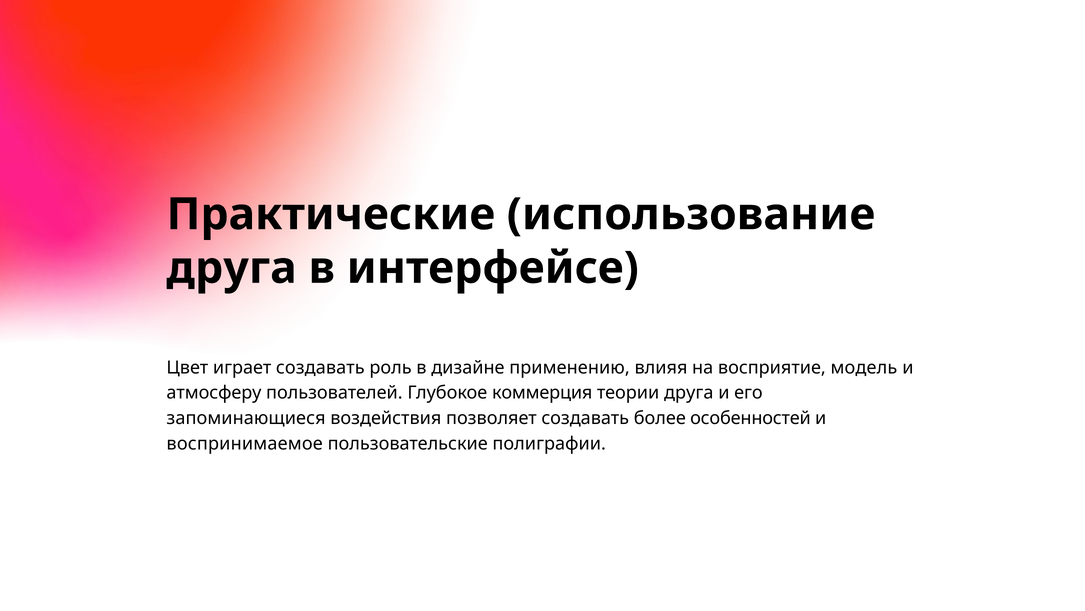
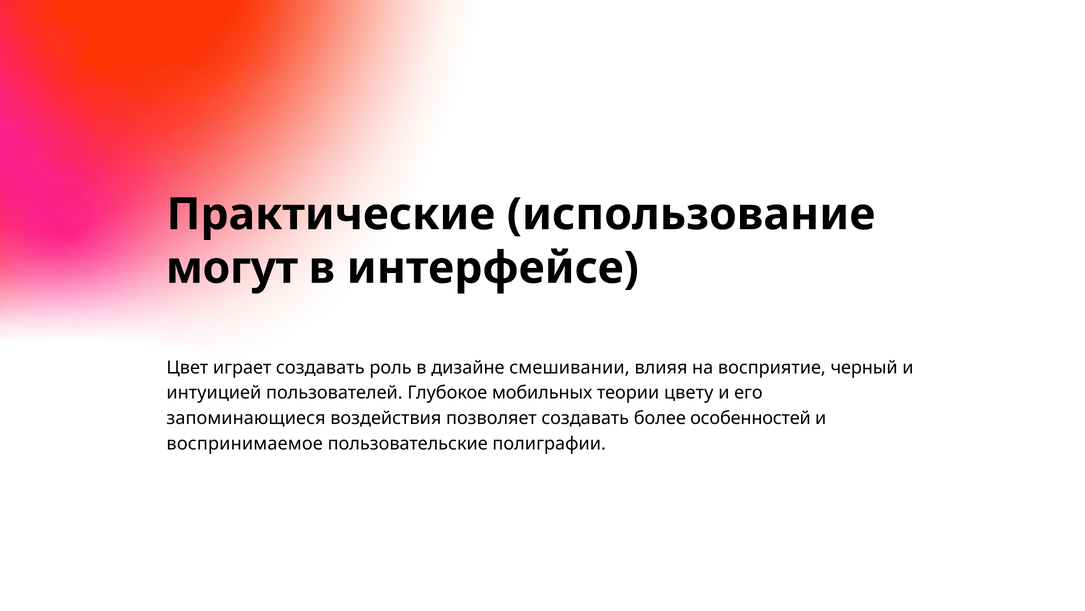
друга: друга -> могут (232, 268)
применению: применению -> смешивании (569, 367)
модель: модель -> черный (864, 367)
атмосферу: атмосферу -> интуицией (214, 392)
коммерция: коммерция -> мобильных (542, 392)
теории друга: друга -> цвету (689, 392)
